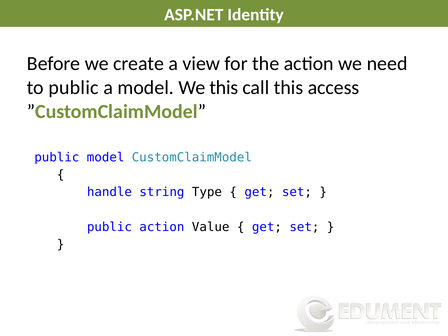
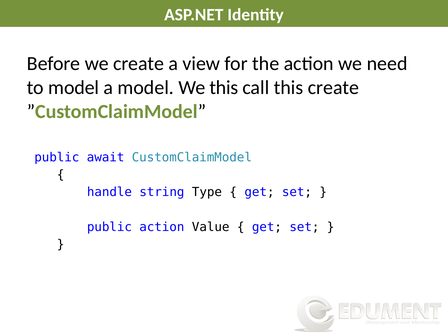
to public: public -> model (74, 88)
this access: access -> create (333, 88)
public model: model -> await (106, 157)
